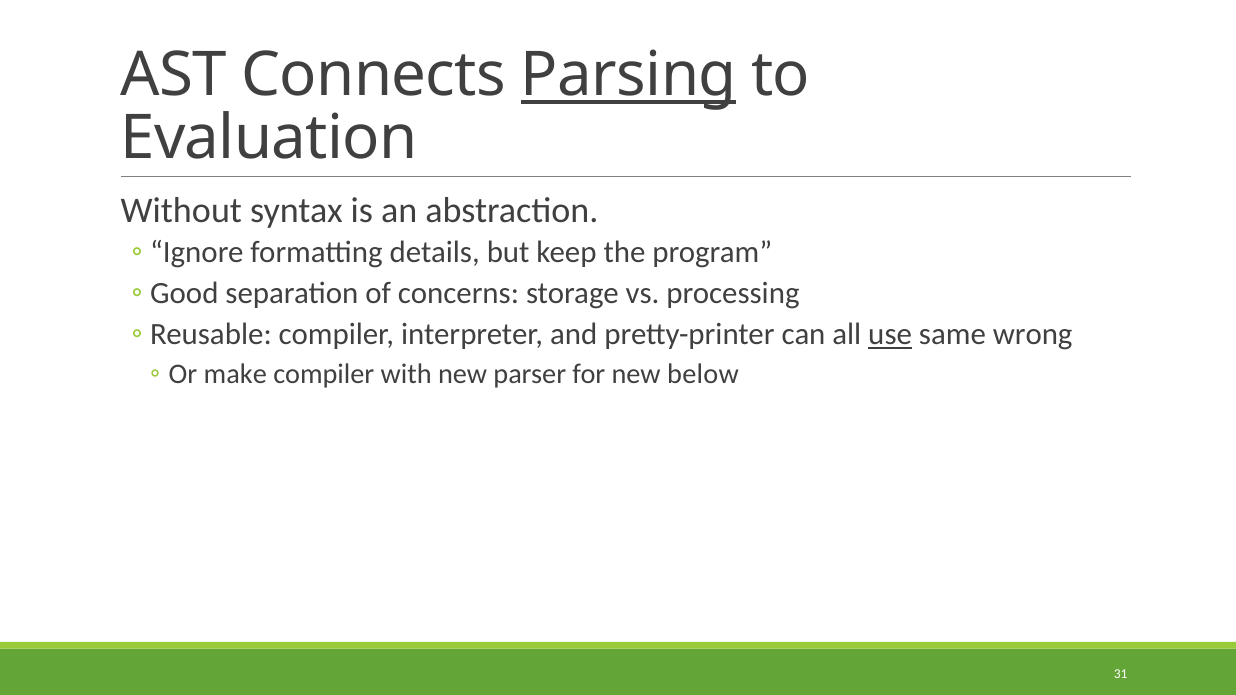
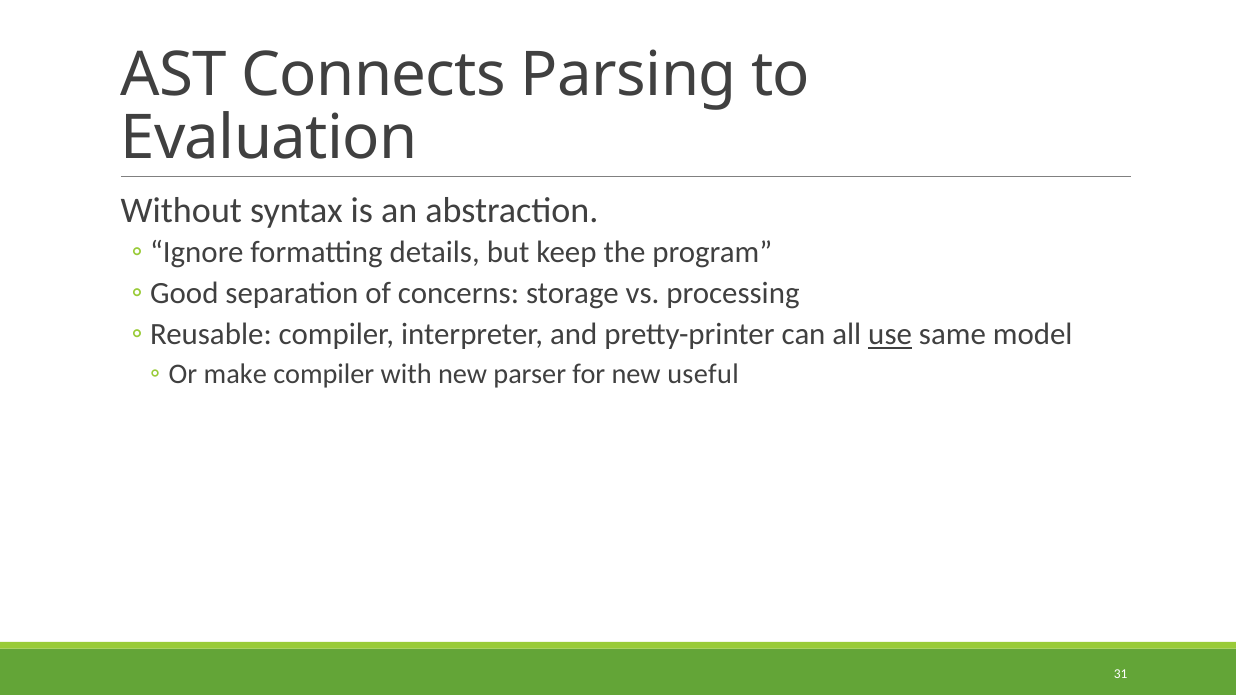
Parsing underline: present -> none (629, 75)
wrong: wrong -> model (1033, 335)
below: below -> useful (703, 374)
